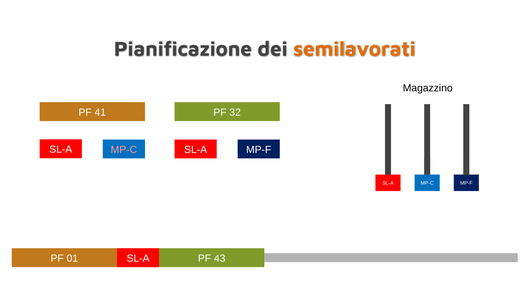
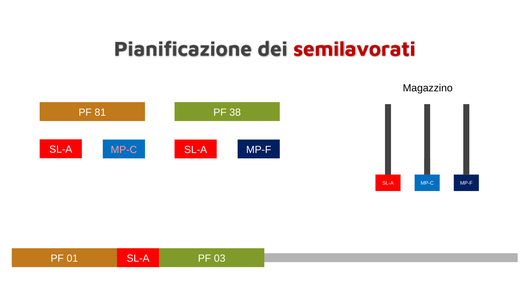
semilavorati colour: orange -> red (354, 49)
41: 41 -> 81 (100, 112)
32: 32 -> 38 (235, 112)
43: 43 -> 03 (220, 258)
